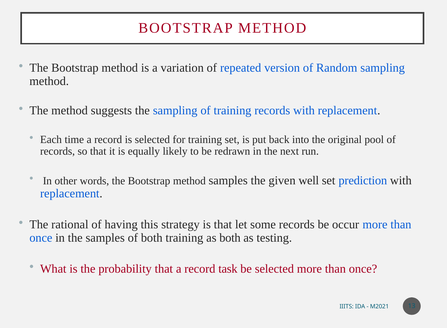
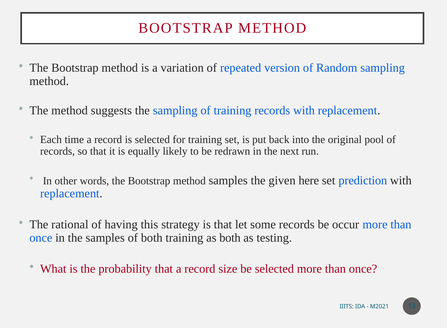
well: well -> here (309, 180)
task: task -> size (228, 268)
